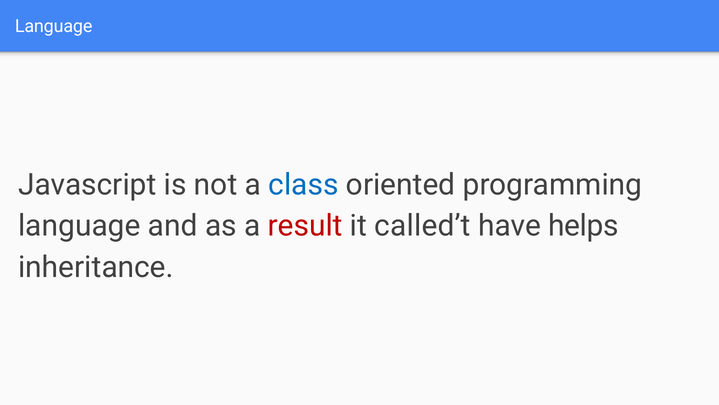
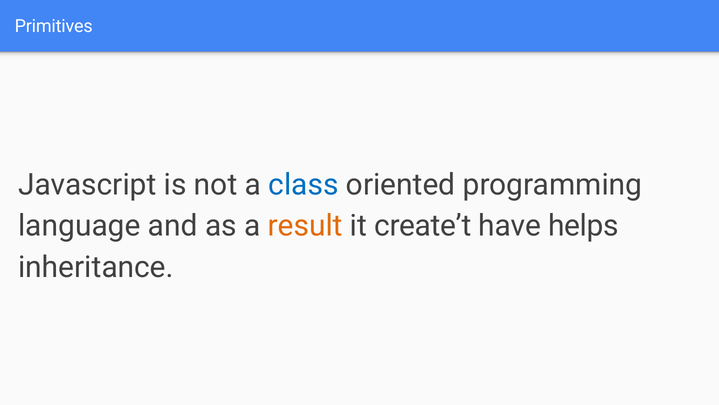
Language: Language -> Primitives (54, 26)
result colour: red -> orange (305, 226)
called’t: called’t -> create’t (423, 226)
